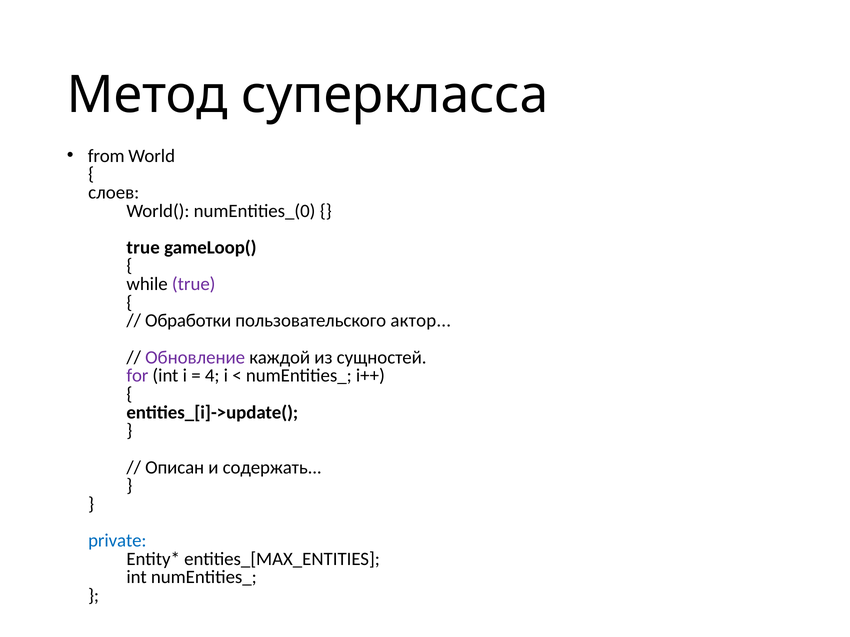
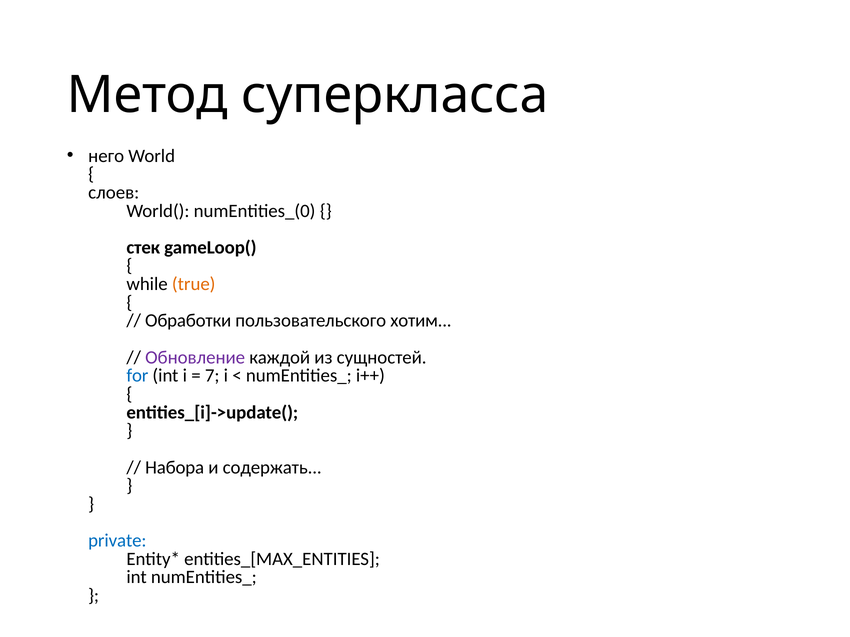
from: from -> него (106, 156)
true: true -> стек (143, 248)
true colour: purple -> orange (194, 284)
актор: актор -> хотим (421, 321)
for colour: purple -> blue (137, 376)
4: 4 -> 7 (212, 376)
Описан: Описан -> Набора (175, 468)
